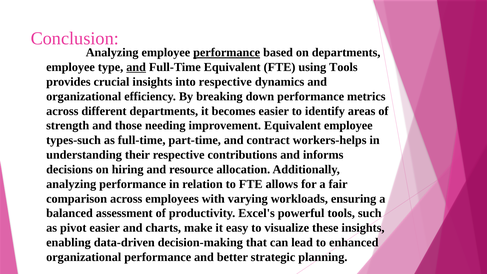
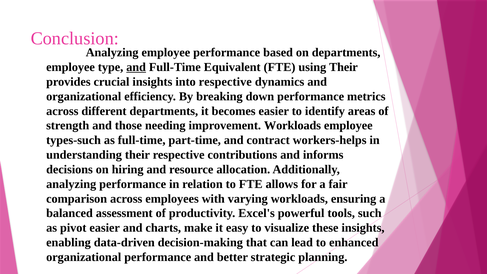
performance underline: present -> none (227, 53)
using Tools: Tools -> Their (343, 67)
improvement Equivalent: Equivalent -> Workloads (293, 126)
